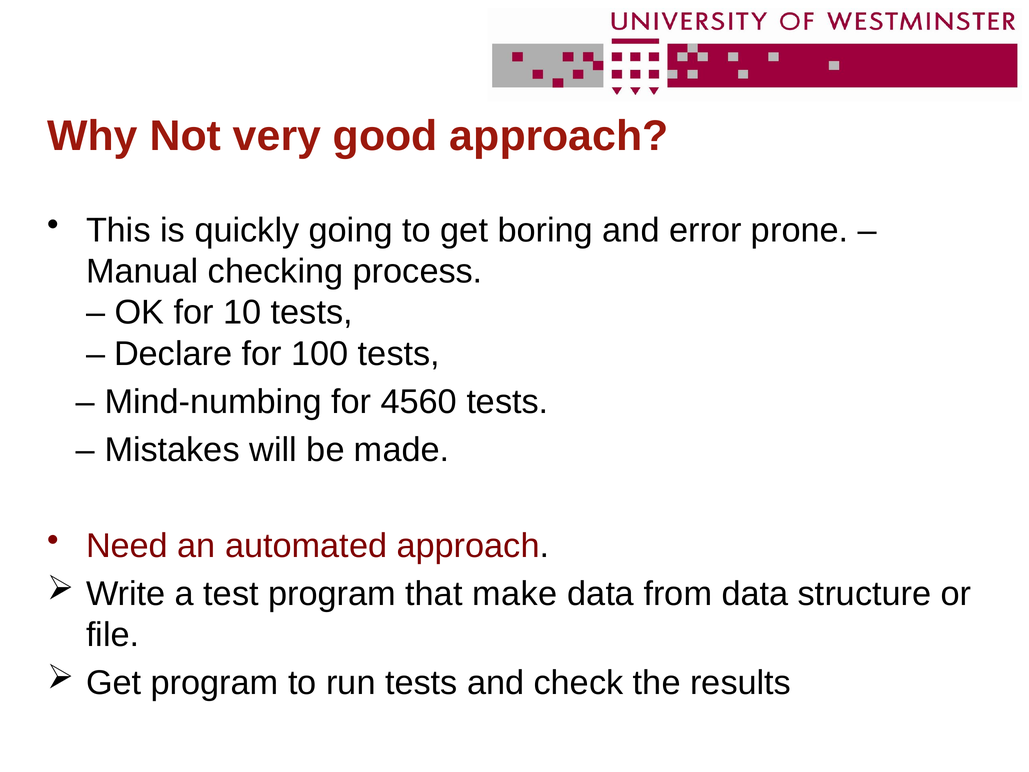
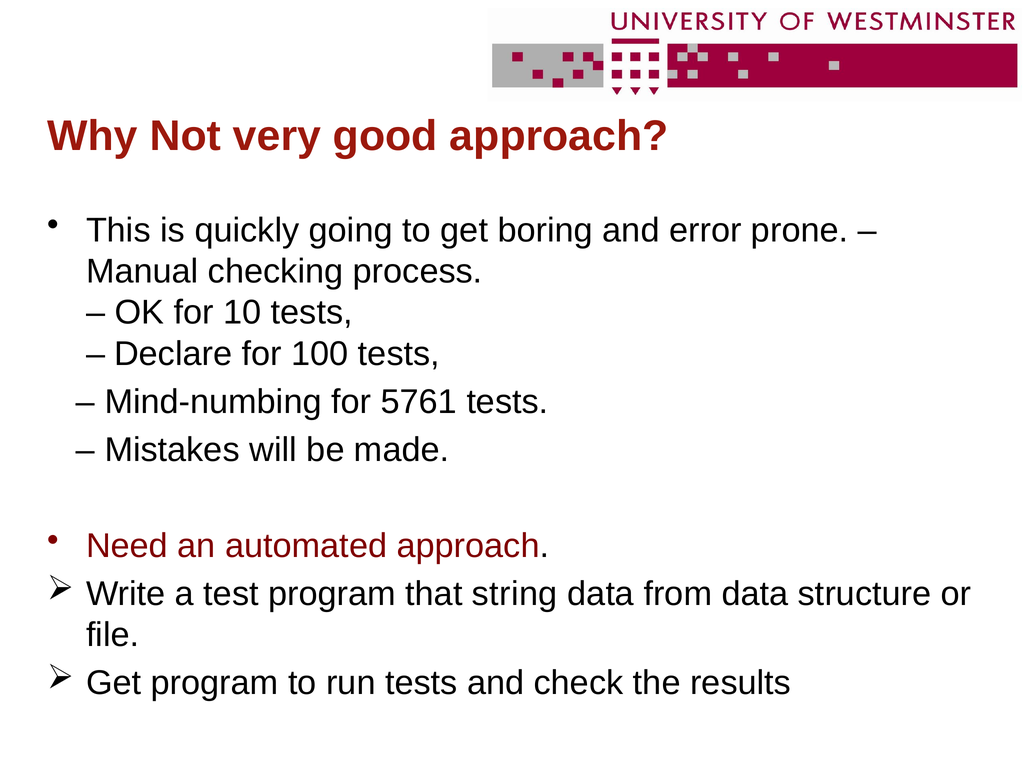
4560: 4560 -> 5761 (419, 402)
make: make -> string (515, 594)
